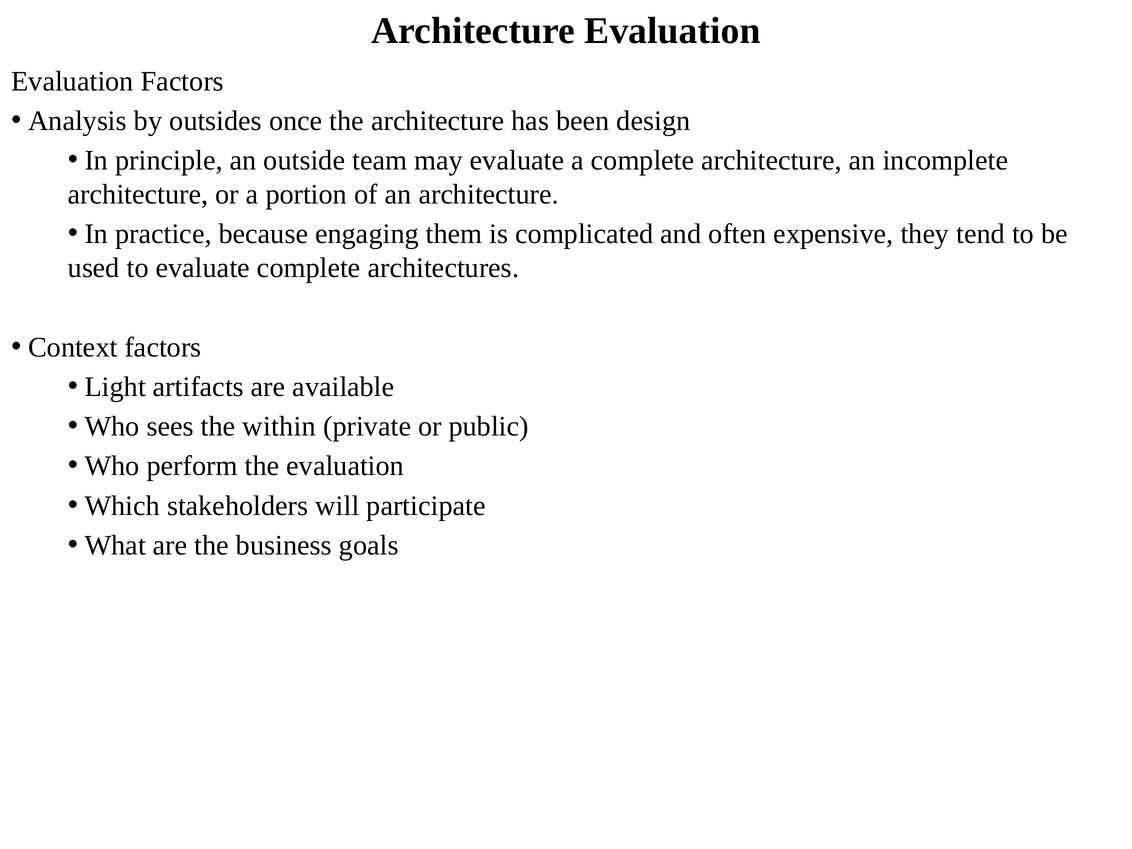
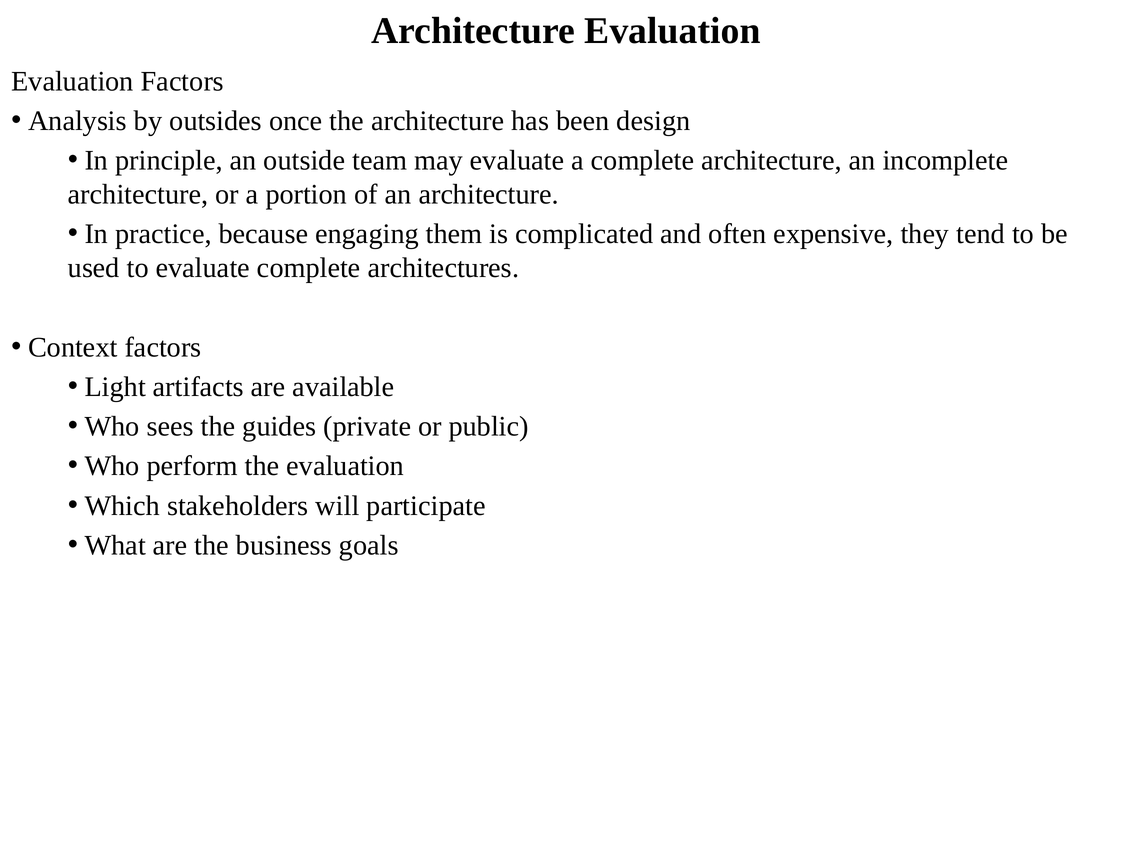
within: within -> guides (279, 426)
